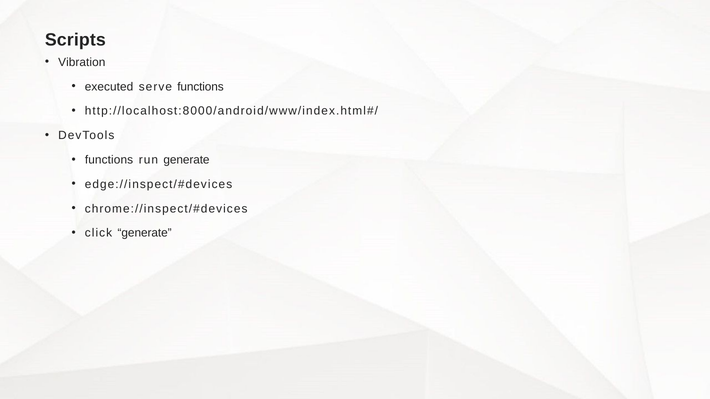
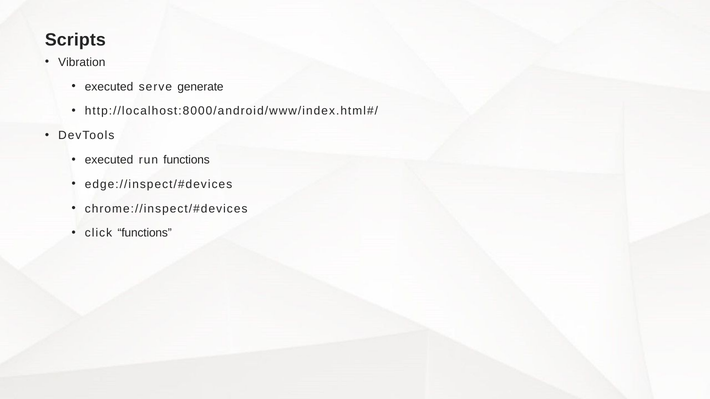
serve functions: functions -> generate (200, 87)
functions: functions -> executed (109, 160)
run generate: generate -> functions (187, 160)
click generate: generate -> functions (145, 233)
